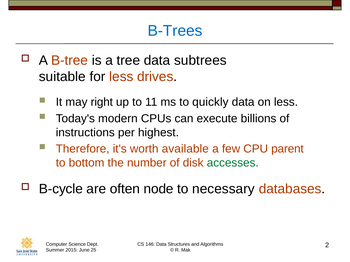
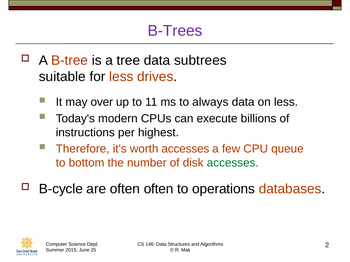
B-Trees colour: blue -> purple (175, 31)
right: right -> over (102, 102)
quickly: quickly -> always (210, 102)
worth available: available -> accesses (185, 149)
parent: parent -> queue (287, 149)
often node: node -> often (159, 189)
necessary: necessary -> operations (224, 189)
